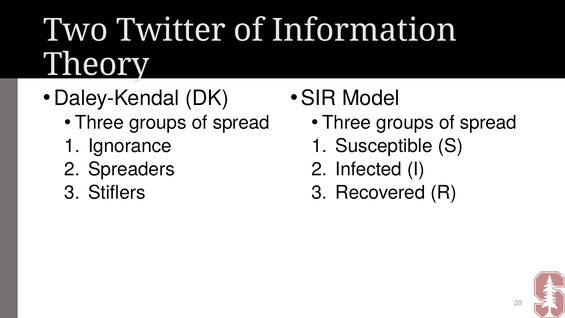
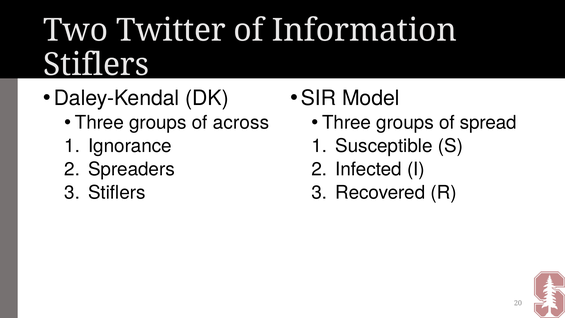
Theory: Theory -> Stiflers (96, 65)
spread: spread -> across (241, 123)
